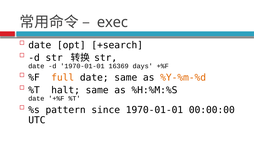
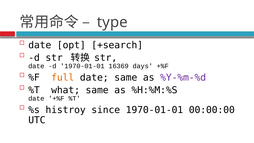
exec: exec -> type (112, 22)
%Y-%m-%d colour: orange -> purple (183, 77)
halt: halt -> what (66, 90)
pattern: pattern -> histroy (66, 110)
